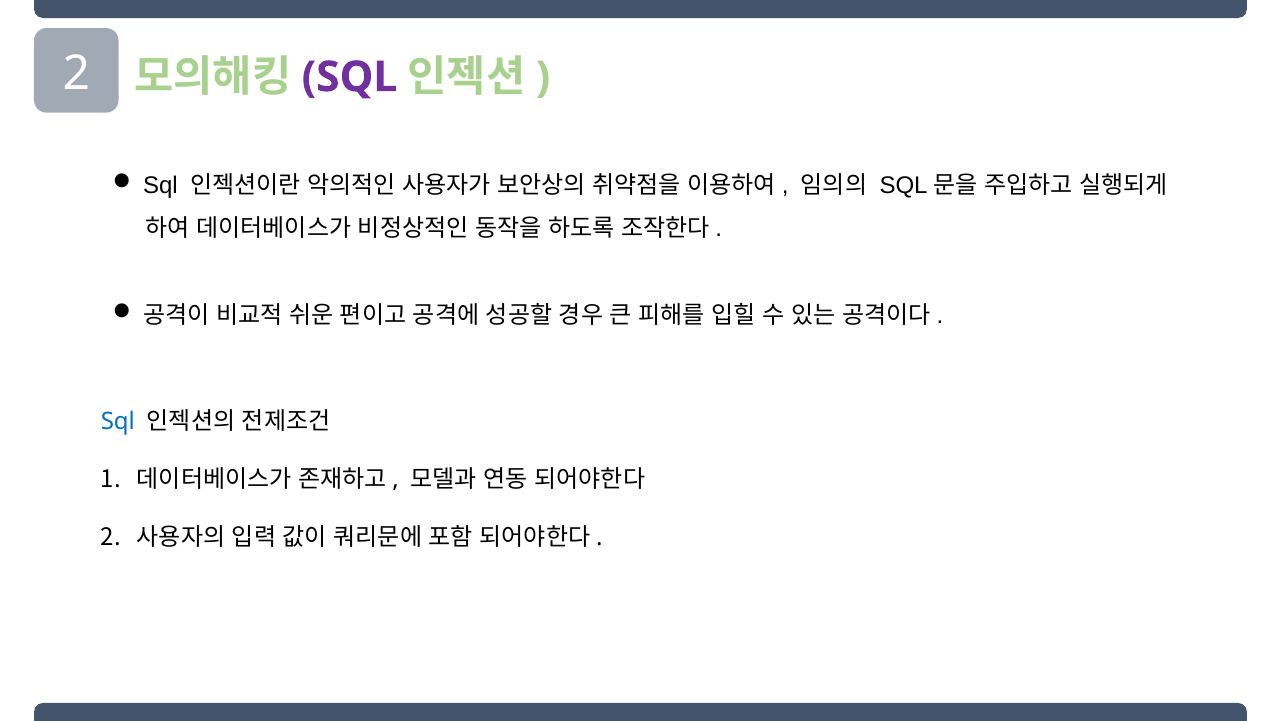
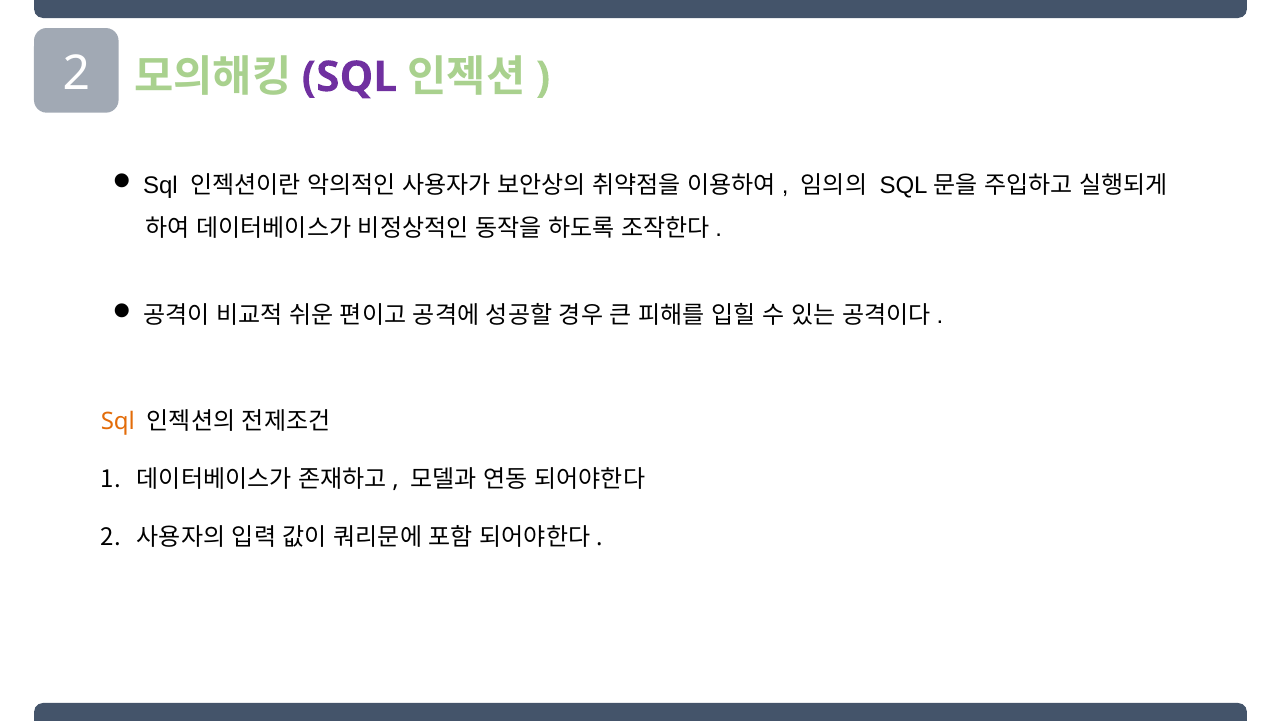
Sql colour: blue -> orange (118, 422)
